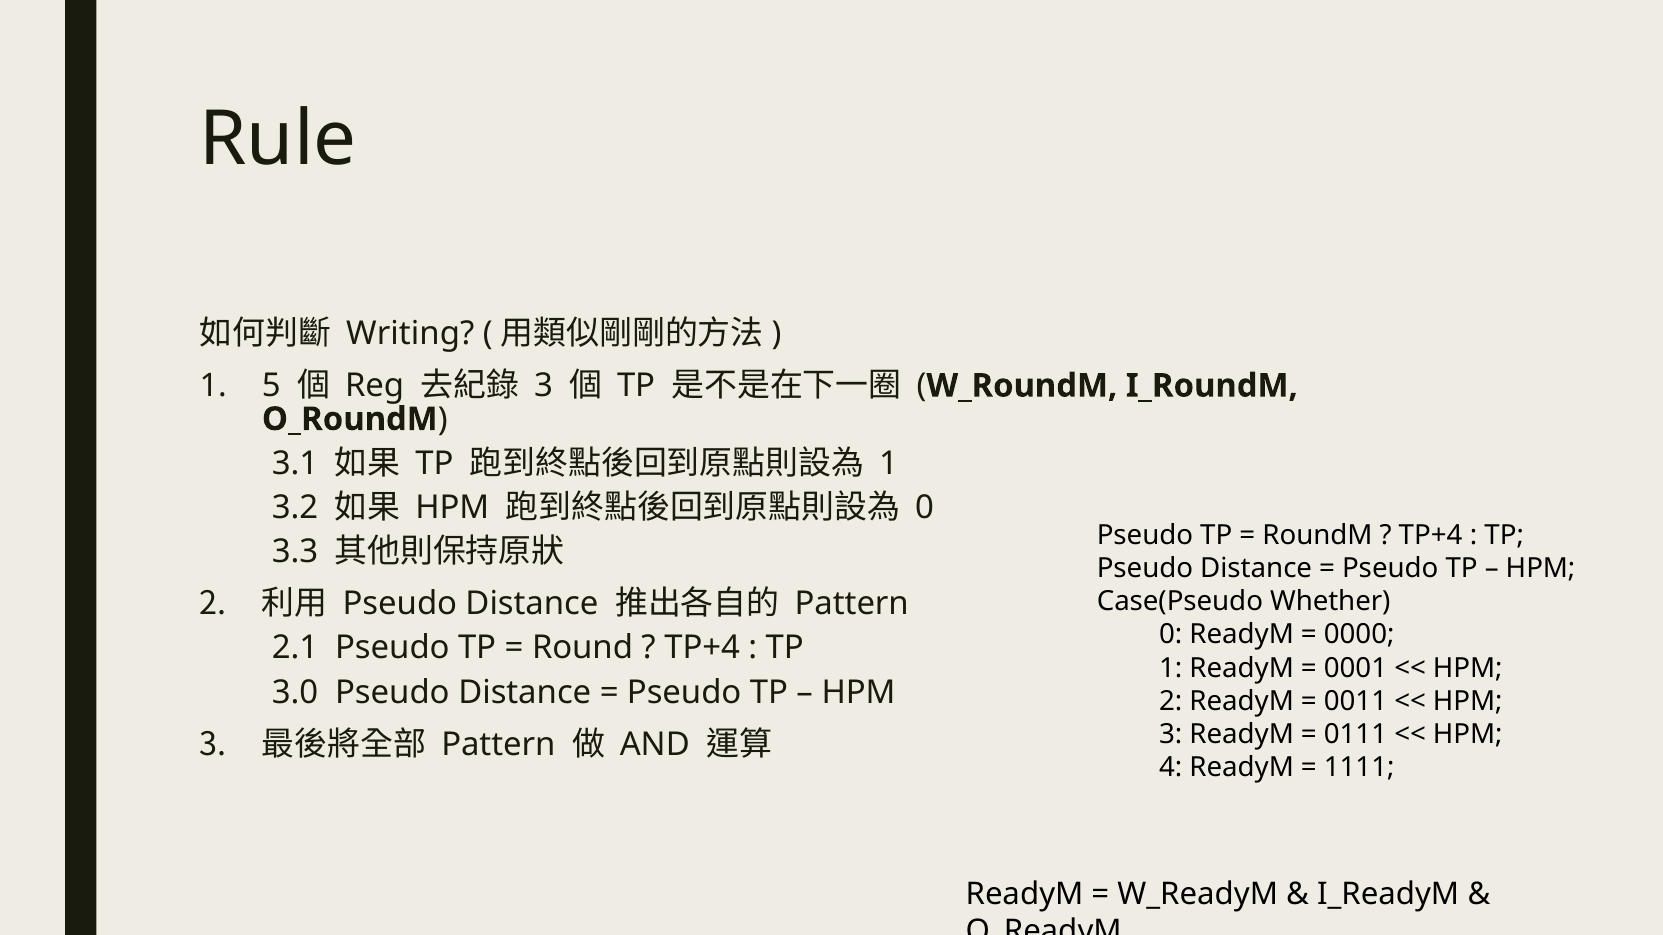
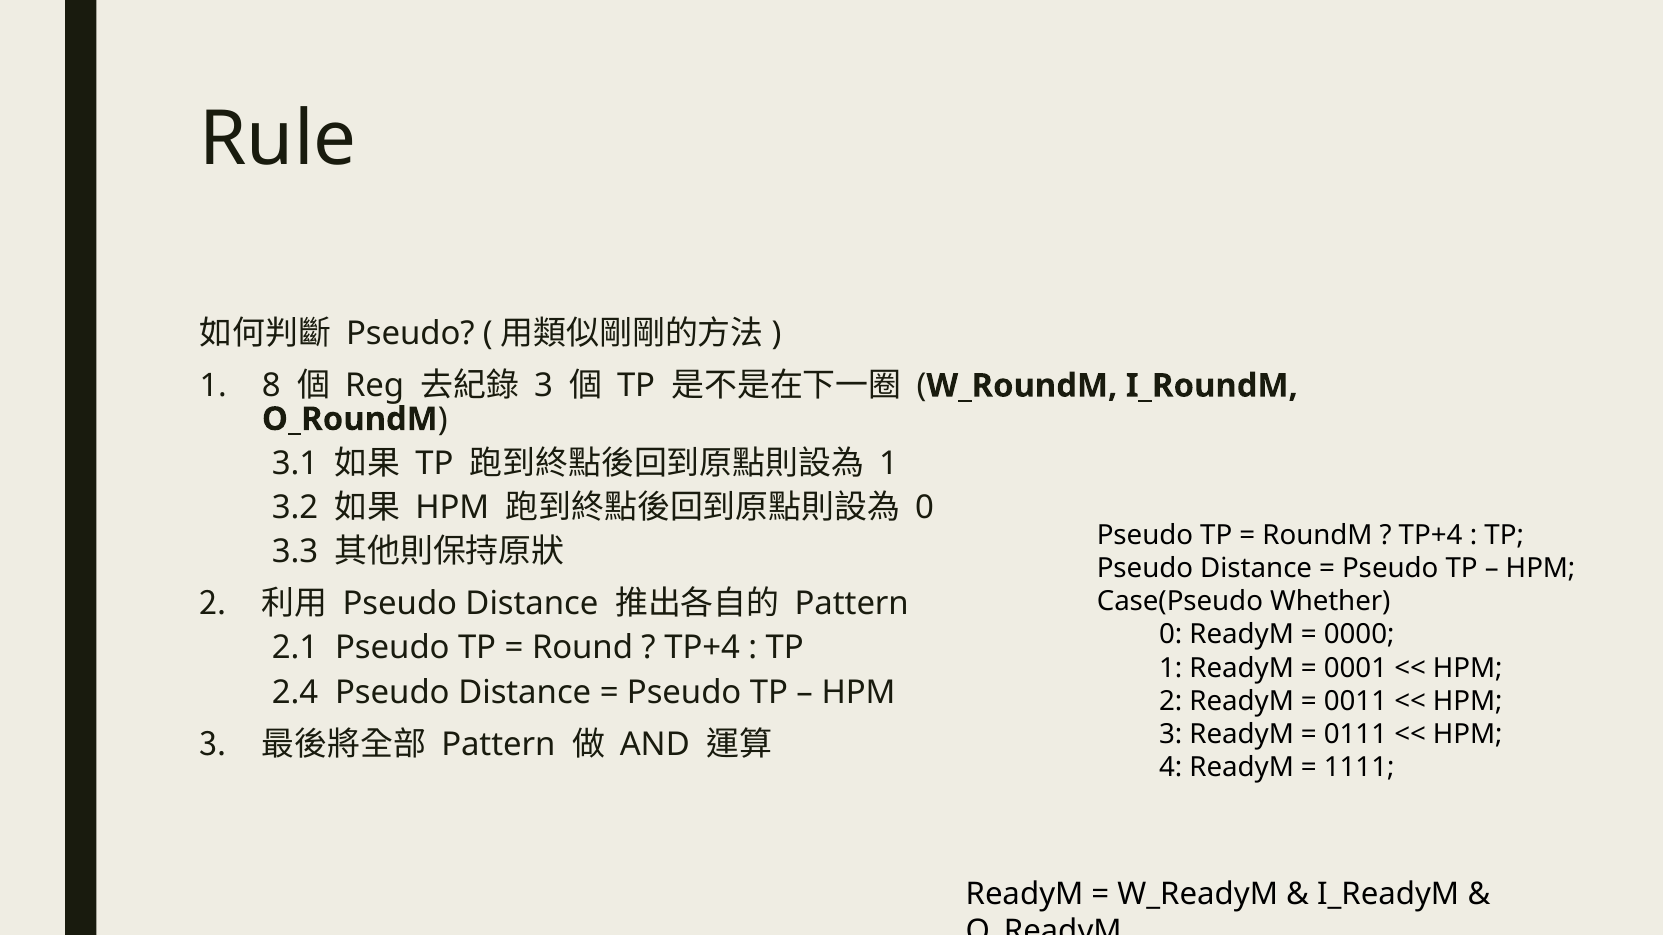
Writing: Writing -> Pseudo (410, 334)
5: 5 -> 8 (271, 386)
3.0: 3.0 -> 2.4 (295, 693)
